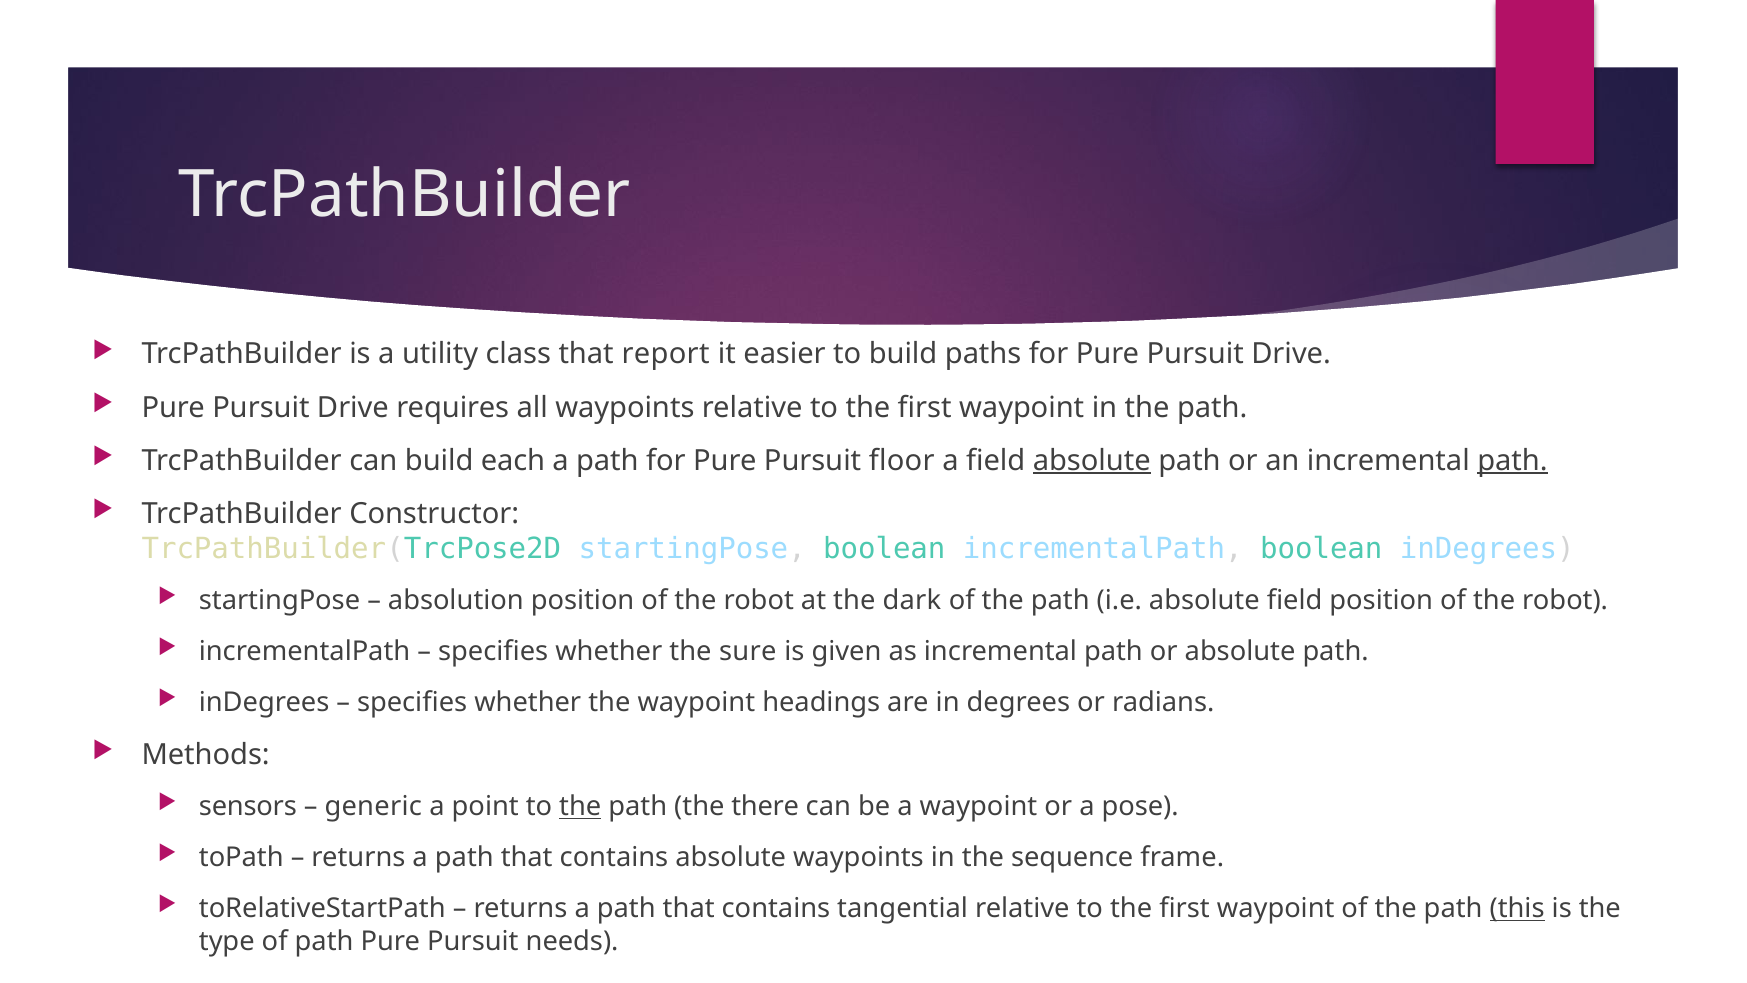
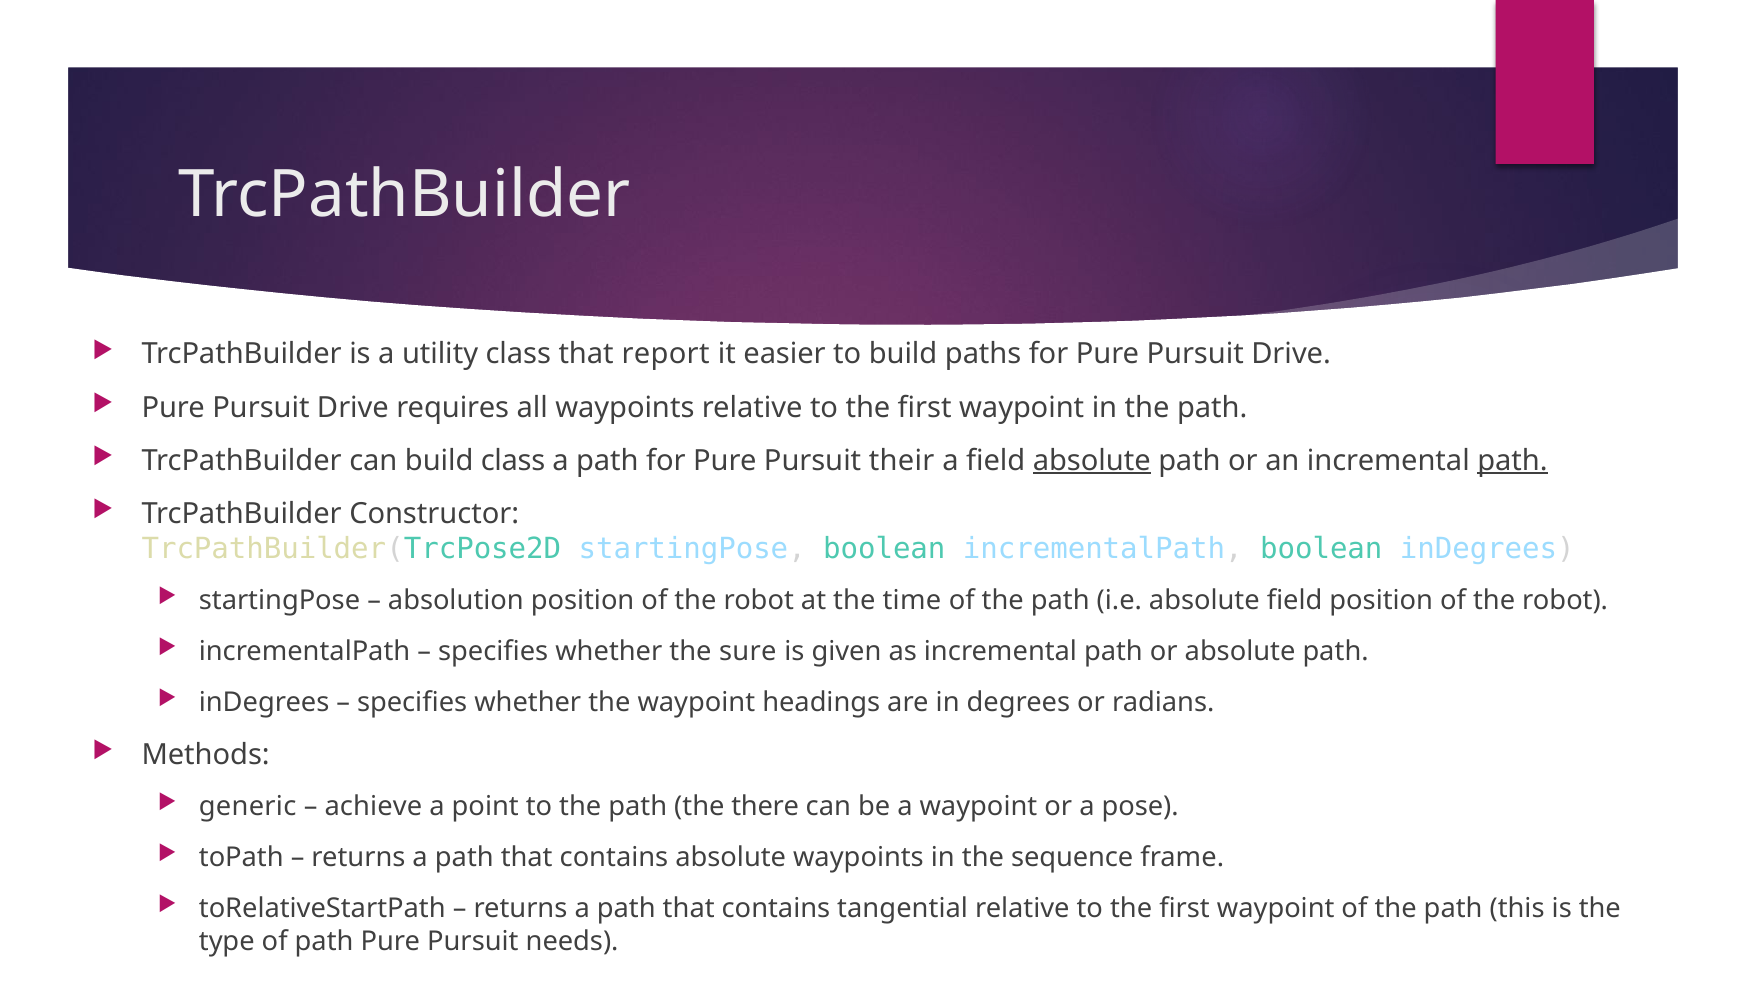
build each: each -> class (513, 460)
floor: floor -> their (902, 460)
dark: dark -> time (912, 600)
sensors: sensors -> generic (248, 806)
generic: generic -> achieve (373, 806)
the underline: present -> none (580, 806)
this underline: present -> none (1517, 908)
